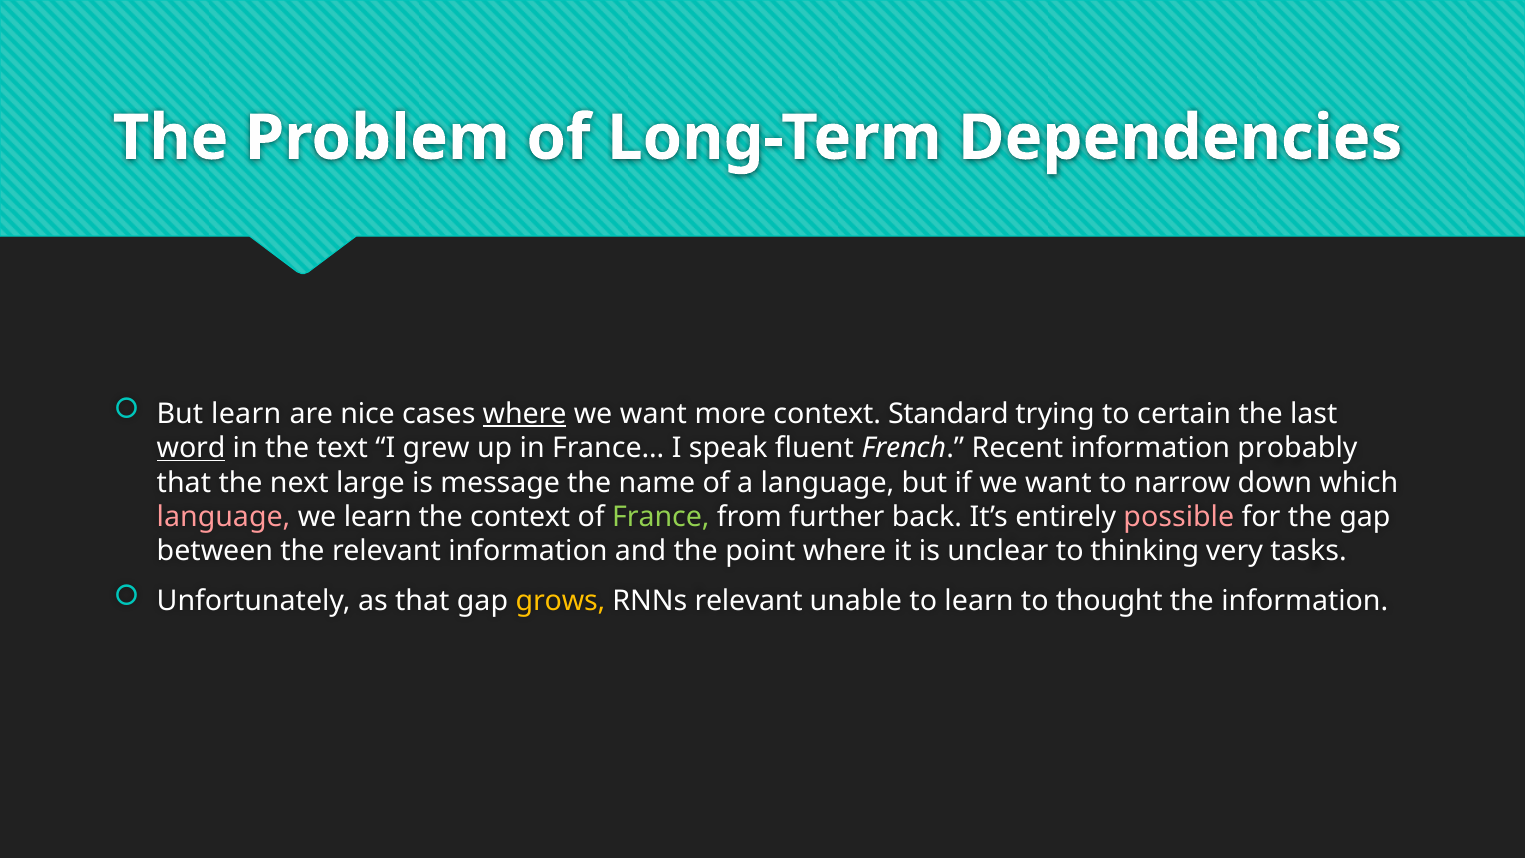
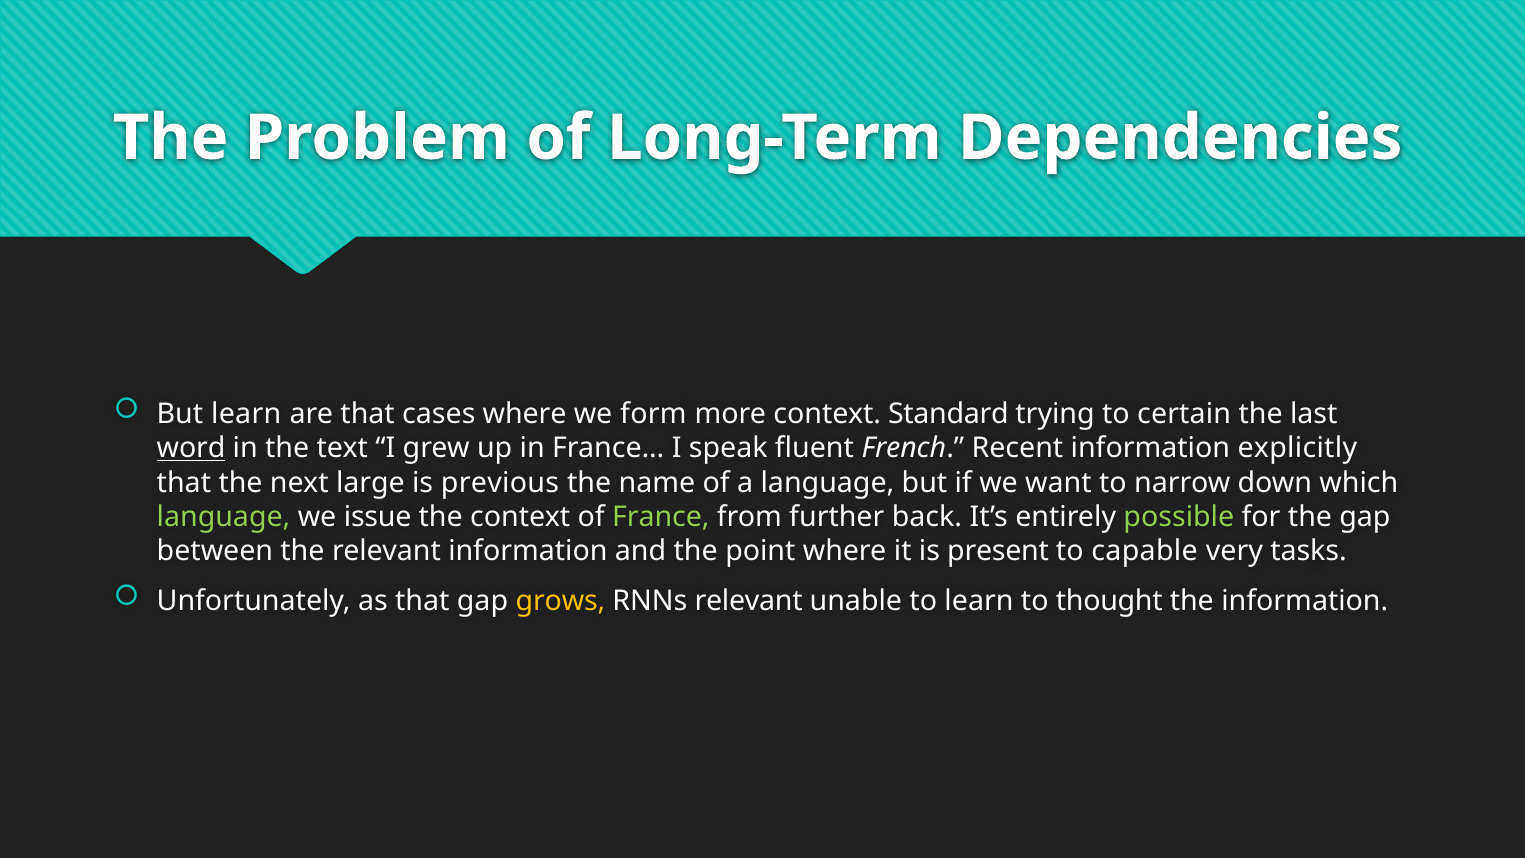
are nice: nice -> that (368, 414)
where underline: present -> none (525, 414)
want: want -> form (653, 414)
probably: probably -> explicitly (1297, 448)
message: message -> previous (500, 483)
language colour: pink -> light green (224, 517)
we learn: learn -> issue (378, 517)
possible colour: pink -> light green (1179, 517)
unclear: unclear -> present (998, 551)
thinking: thinking -> capable (1145, 551)
